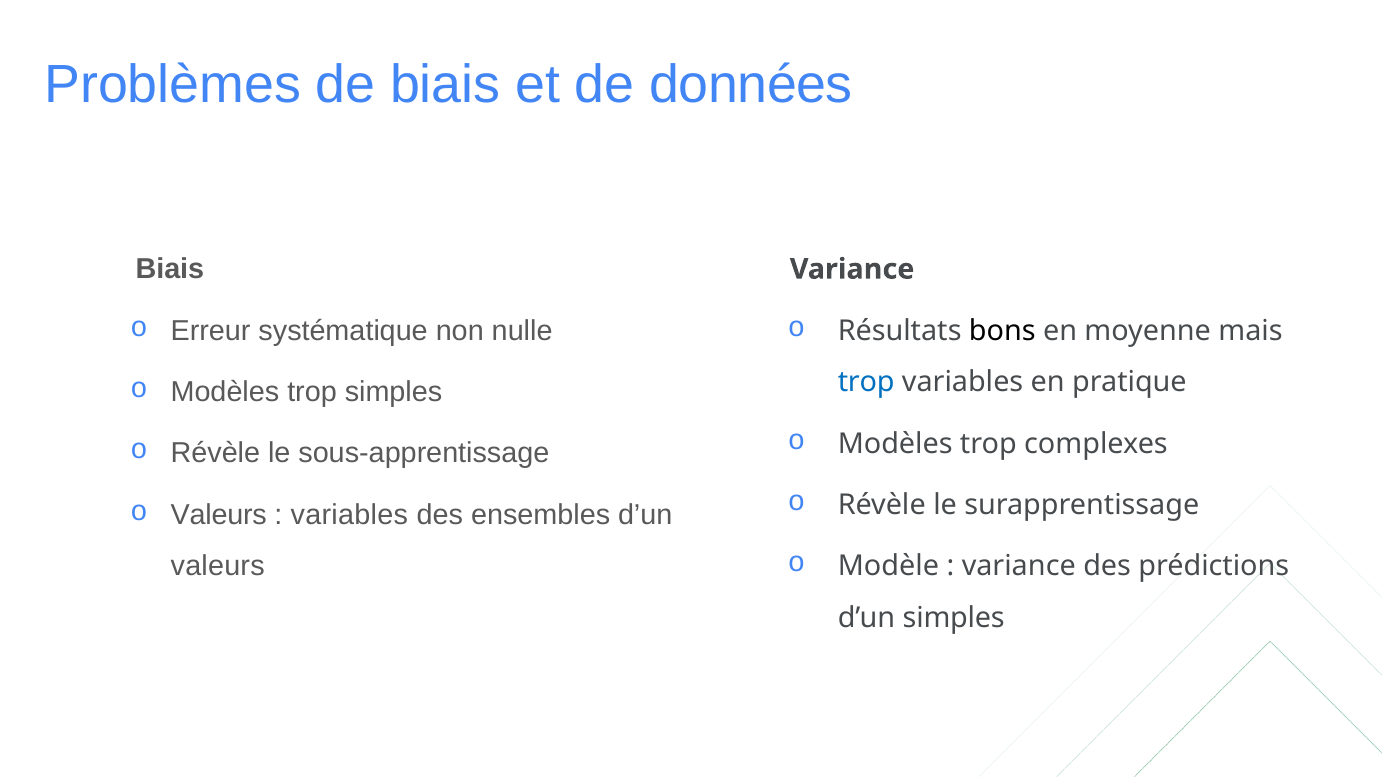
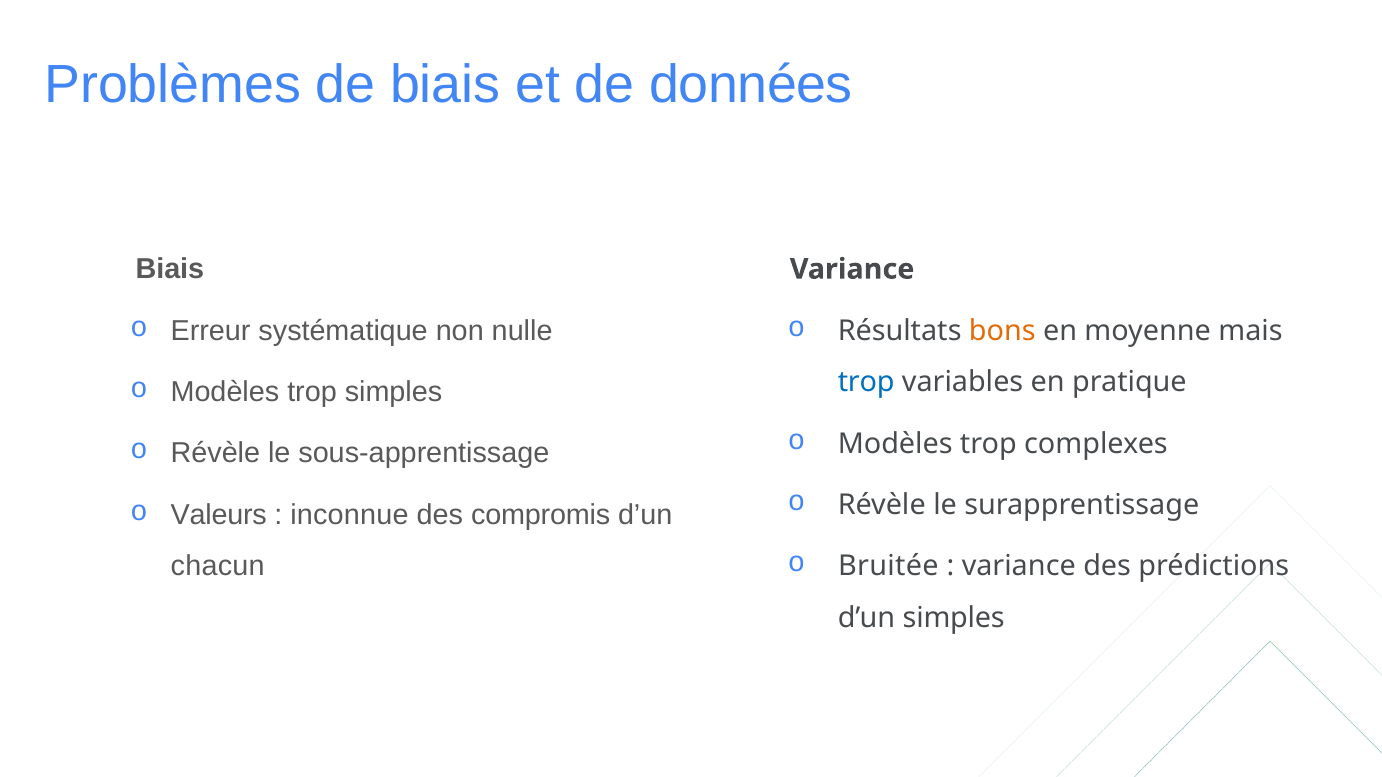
bons colour: black -> orange (1002, 331)
variables: variables -> inconnue (349, 515)
ensembles: ensembles -> compromis (541, 515)
Modèle: Modèle -> Bruitée (888, 567)
valeurs: valeurs -> chacun (218, 567)
